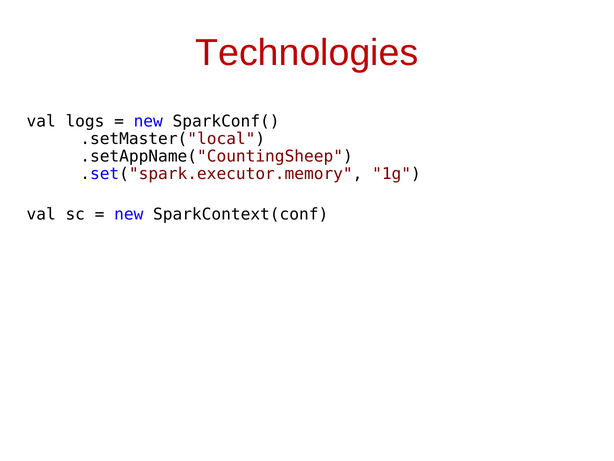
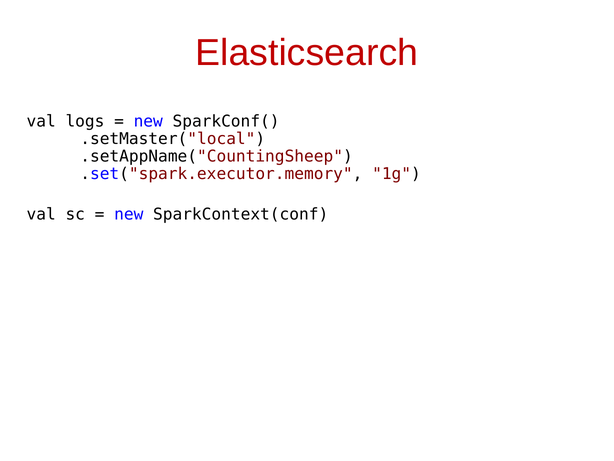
Technologies: Technologies -> Elasticsearch (307, 53)
